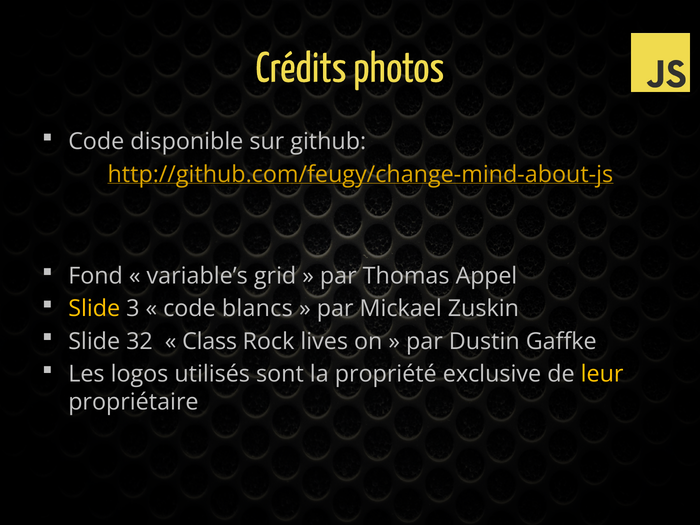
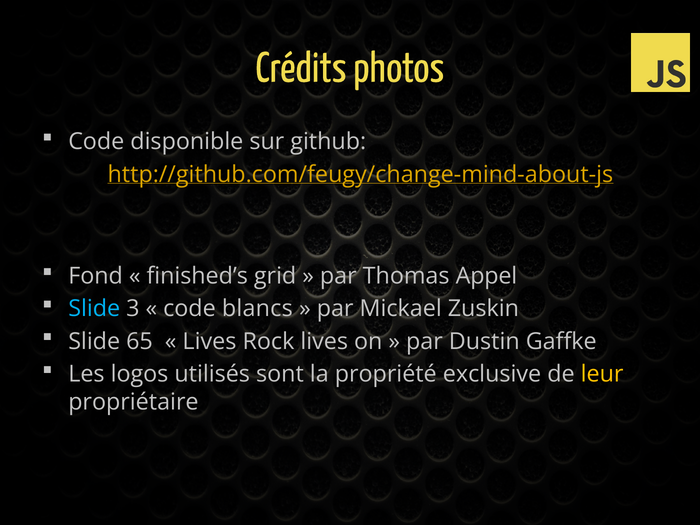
variable’s: variable’s -> finished’s (197, 276)
Slide colour: yellow -> light blue (94, 309)
32: 32 -> 65 (139, 341)
Class: Class -> Lives (209, 341)
